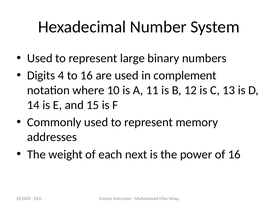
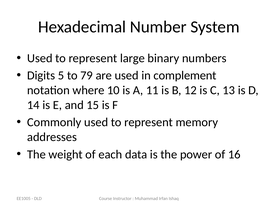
4: 4 -> 5 (61, 76)
to 16: 16 -> 79 (87, 76)
next: next -> data (136, 155)
